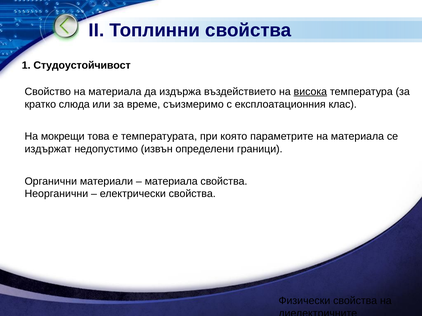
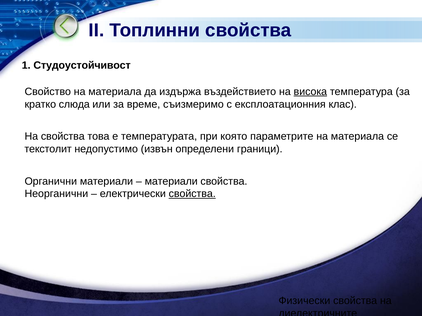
На мокрещи: мокрещи -> свойства (63, 137)
издържат: издържат -> текстолит (48, 149)
материала: материала -> материали (171, 181)
свойства underline: none -> present (192, 194)
